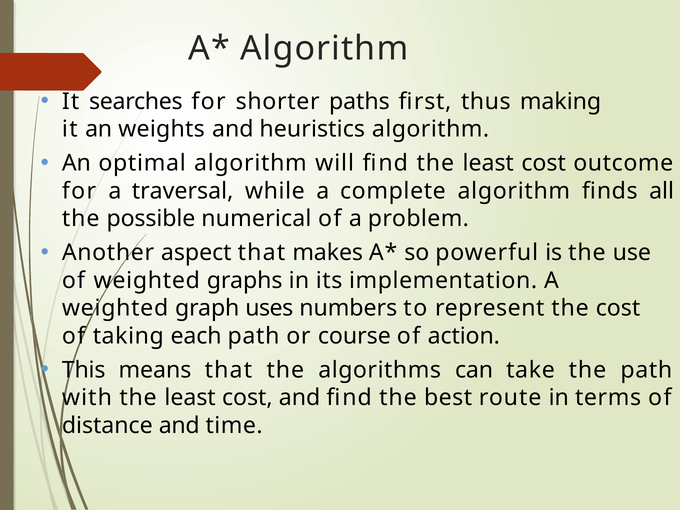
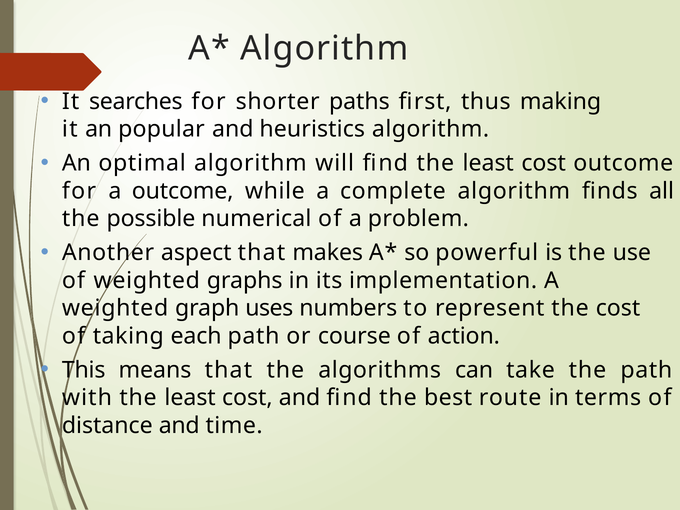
weights: weights -> popular (161, 129)
a traversal: traversal -> outcome (183, 191)
